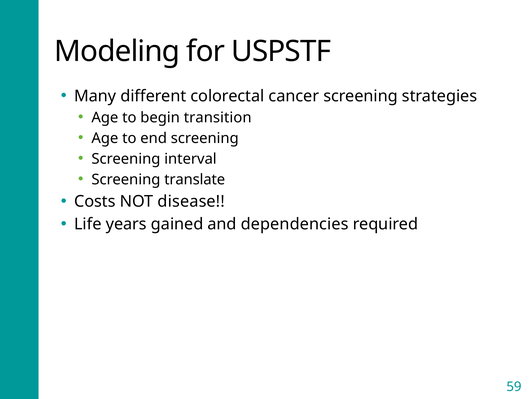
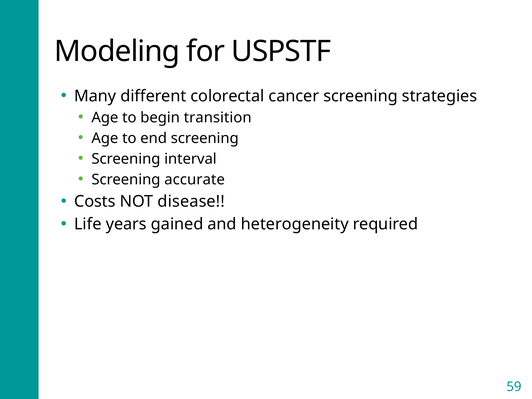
translate: translate -> accurate (195, 180)
dependencies: dependencies -> heterogeneity (295, 224)
